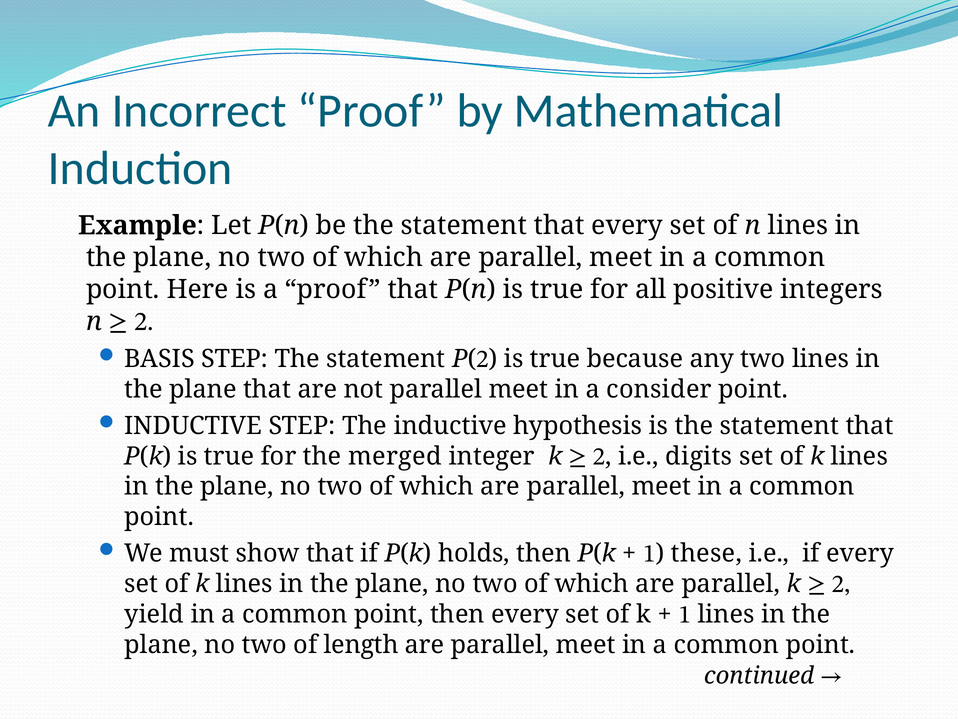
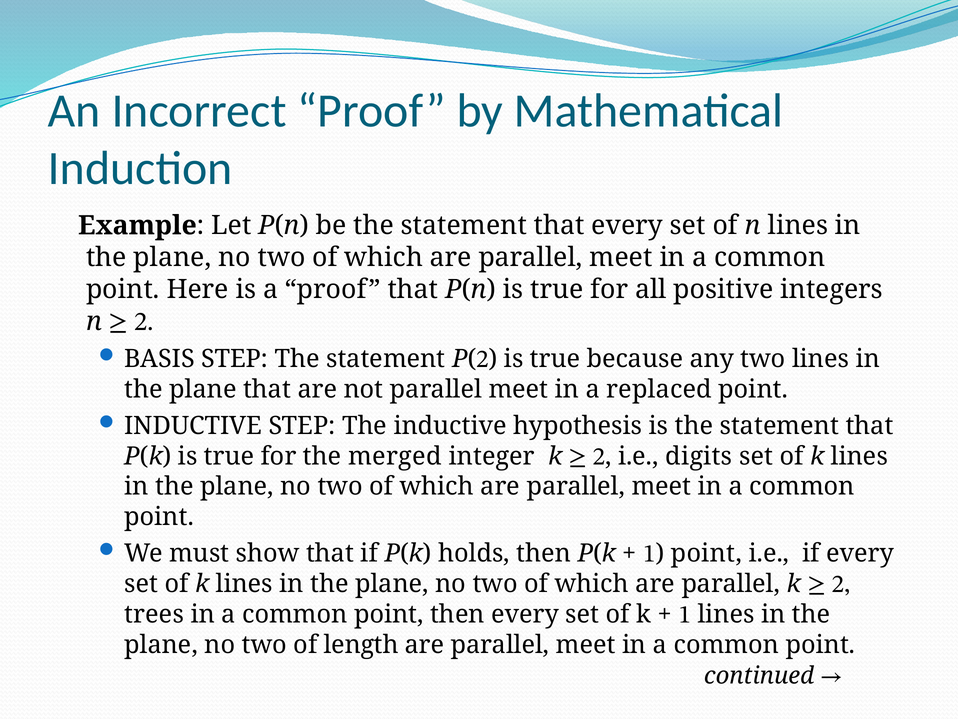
consider: consider -> replaced (659, 389)
these: these -> point (706, 553)
yield: yield -> trees (154, 614)
